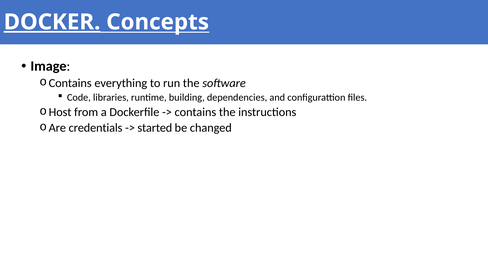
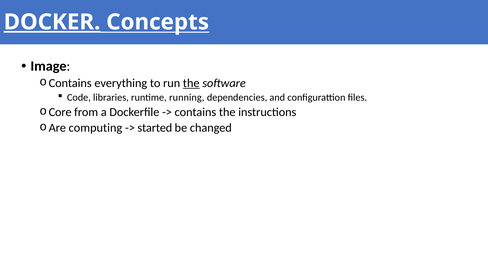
the underline: none -> present (191, 83)
building: building -> running (187, 98)
Host: Host -> Core (60, 112)
credentials: credentials -> computing (95, 128)
